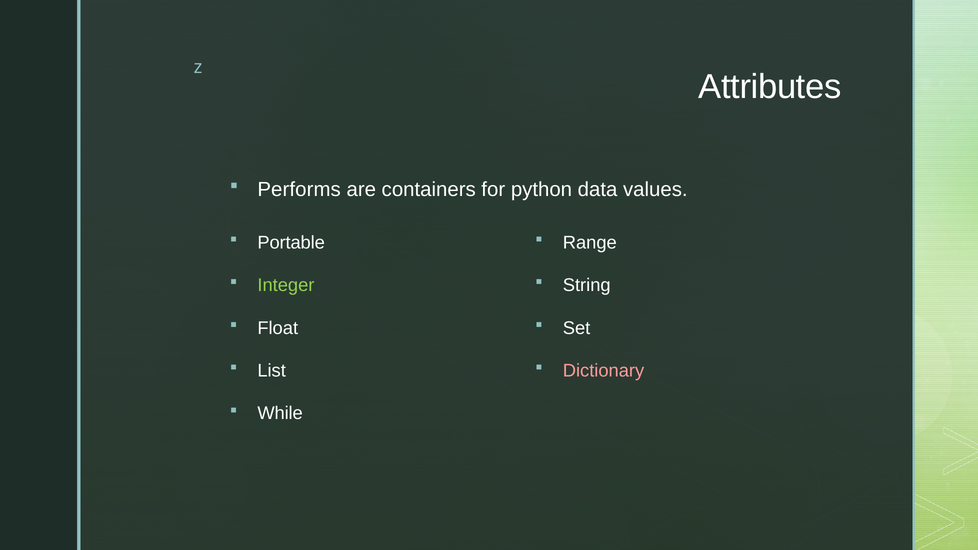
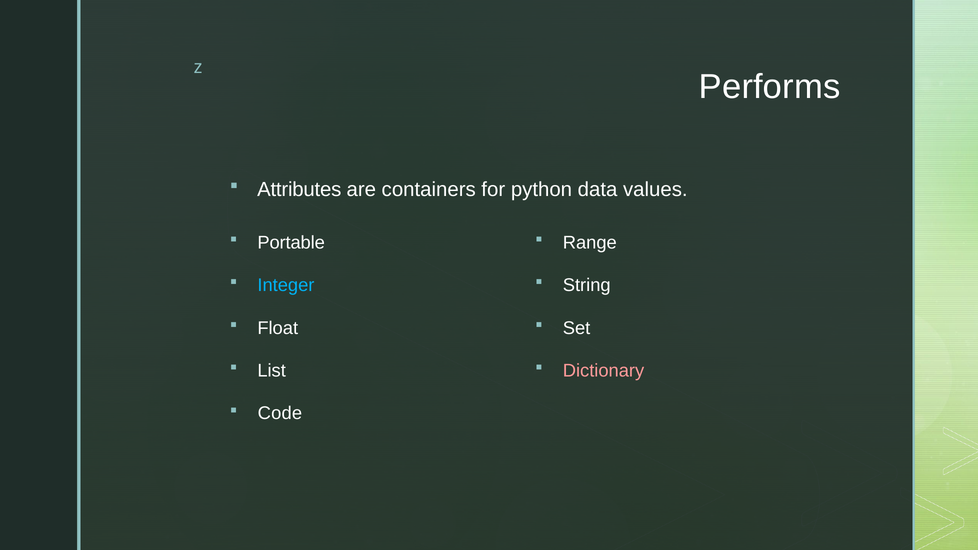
Attributes: Attributes -> Performs (770, 87)
Performs: Performs -> Attributes (299, 189)
Integer colour: light green -> light blue (286, 285)
While: While -> Code (280, 413)
